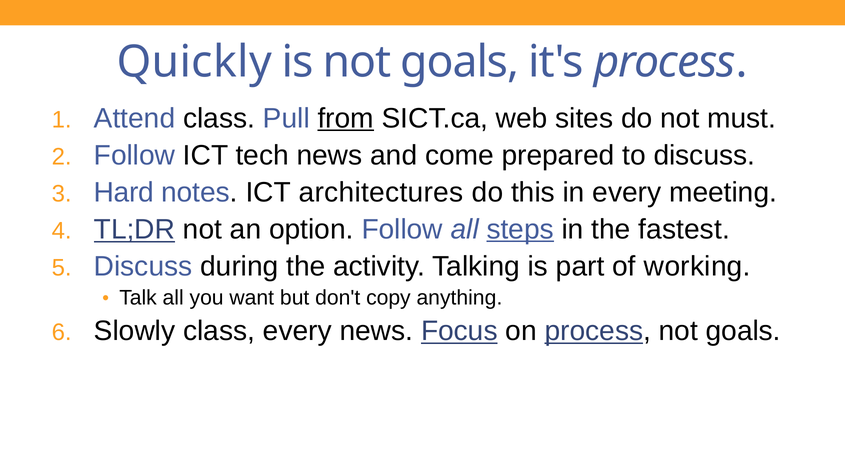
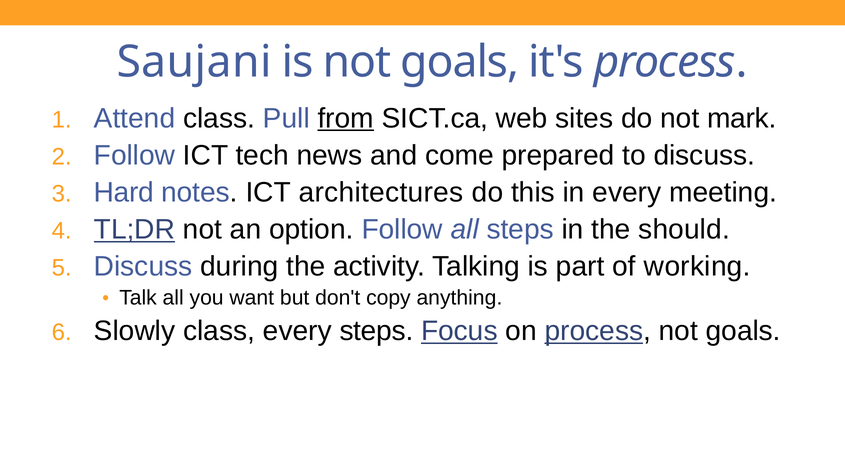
Quickly: Quickly -> Saujani (194, 62)
must: must -> mark (742, 118)
steps underline: present -> none (520, 229)
fastest: fastest -> should (684, 229)
every news: news -> steps (377, 331)
